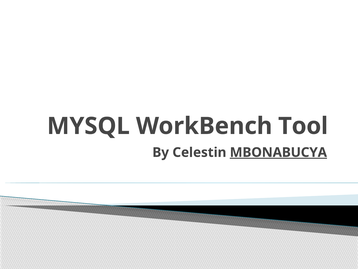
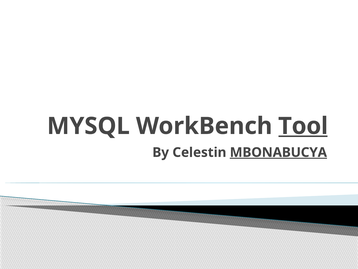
Tool underline: none -> present (303, 126)
